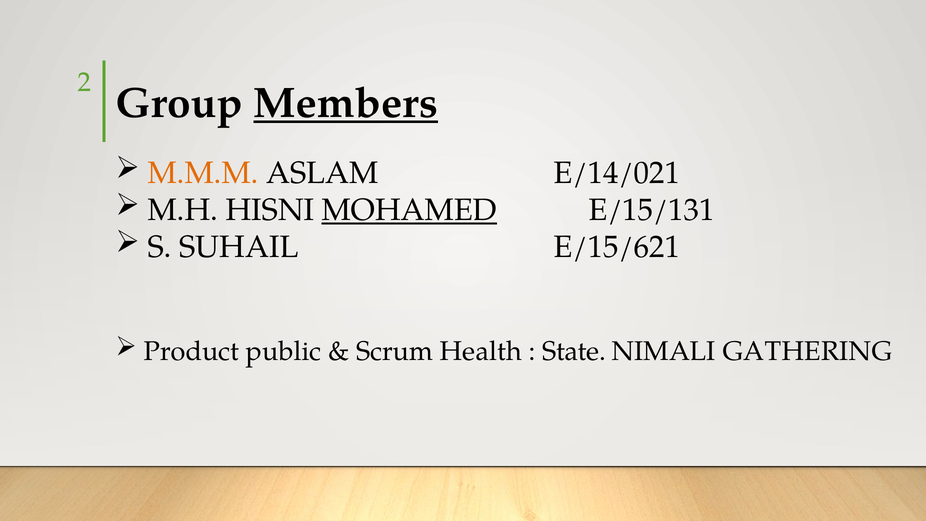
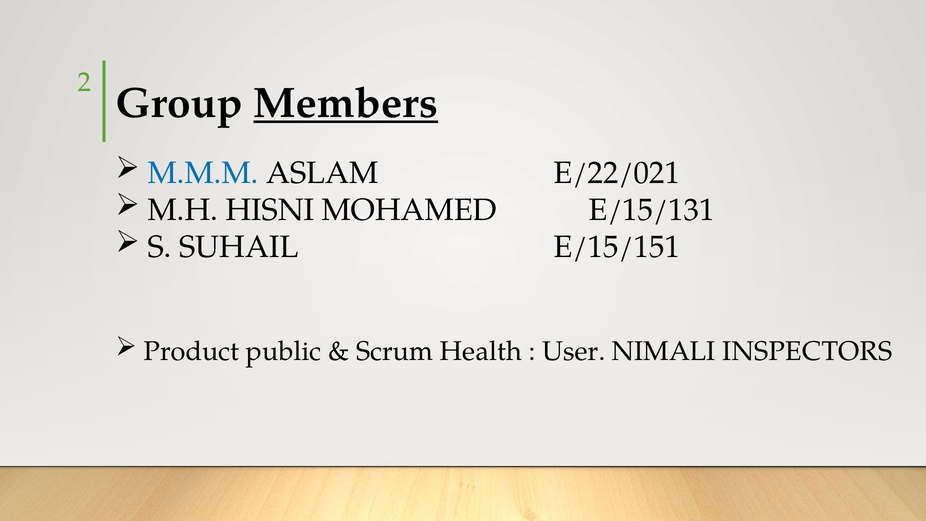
M.M.M colour: orange -> blue (203, 173)
E/14/021: E/14/021 -> E/22/021 (617, 173)
MOHAMED underline: present -> none (409, 210)
E/15/621: E/15/621 -> E/15/151 (617, 247)
State: State -> User (574, 351)
GATHERING: GATHERING -> INSPECTORS (807, 351)
